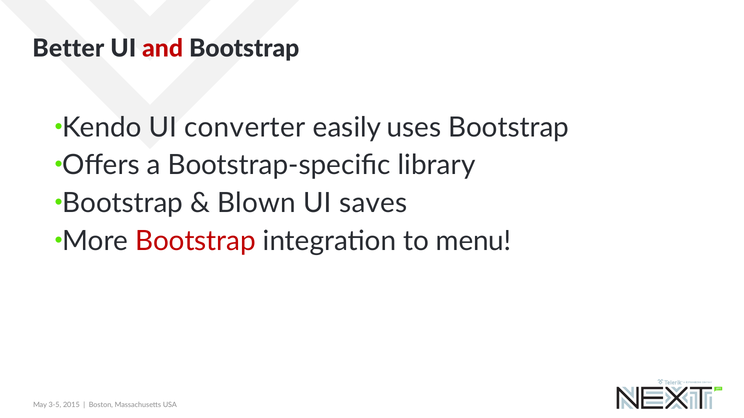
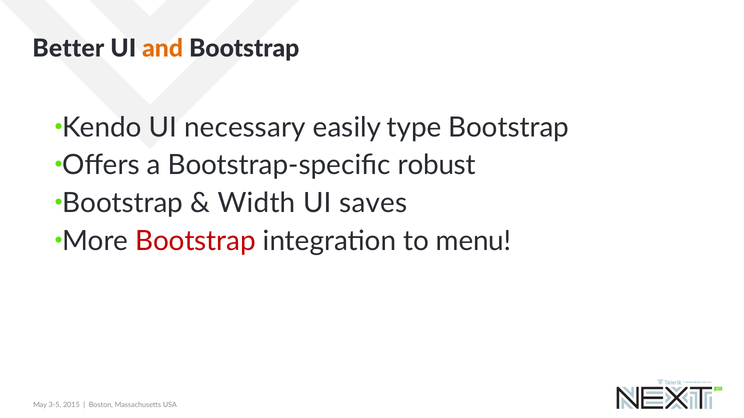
and colour: red -> orange (163, 49)
converter: converter -> necessary (245, 128)
uses: uses -> type (414, 128)
library: library -> robust (437, 165)
Blown: Blown -> Width (257, 203)
